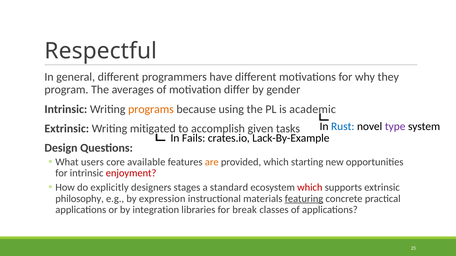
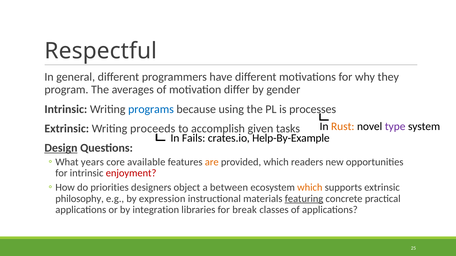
programs colour: orange -> blue (151, 109)
academic: academic -> processes (313, 109)
Rust colour: blue -> orange (343, 127)
mitigated: mitigated -> proceeds (153, 129)
Lack-By-Example: Lack-By-Example -> Help-By-Example (291, 138)
Design underline: none -> present (61, 148)
users: users -> years (92, 162)
starting: starting -> readers (307, 162)
explicitly: explicitly -> priorities (110, 188)
stages: stages -> object (187, 188)
standard: standard -> between (229, 188)
which colour: red -> orange (310, 188)
